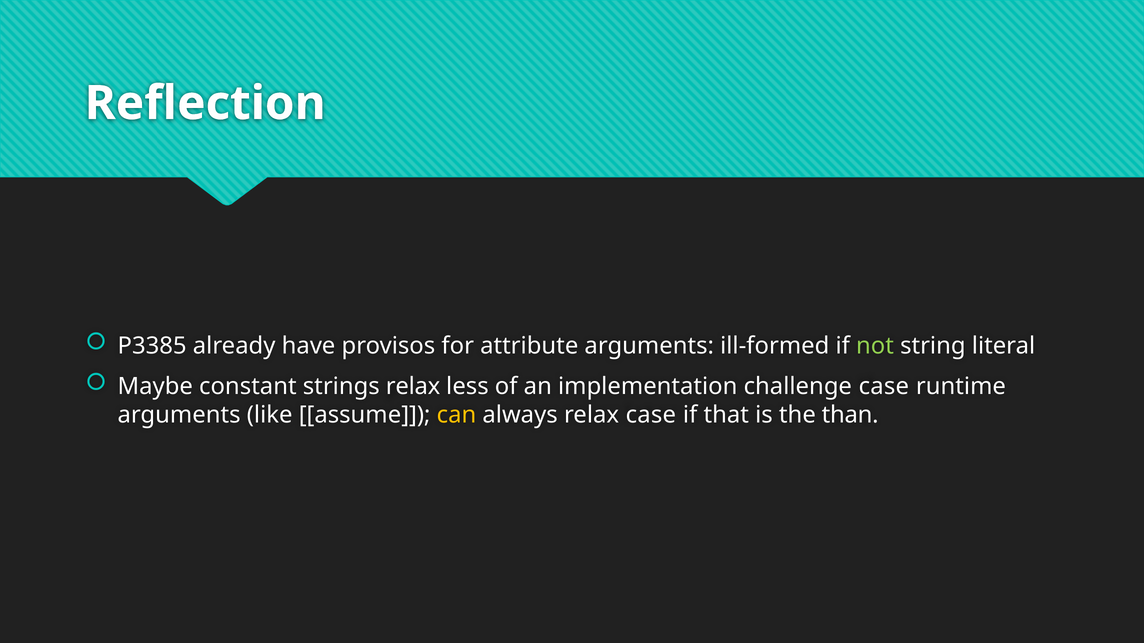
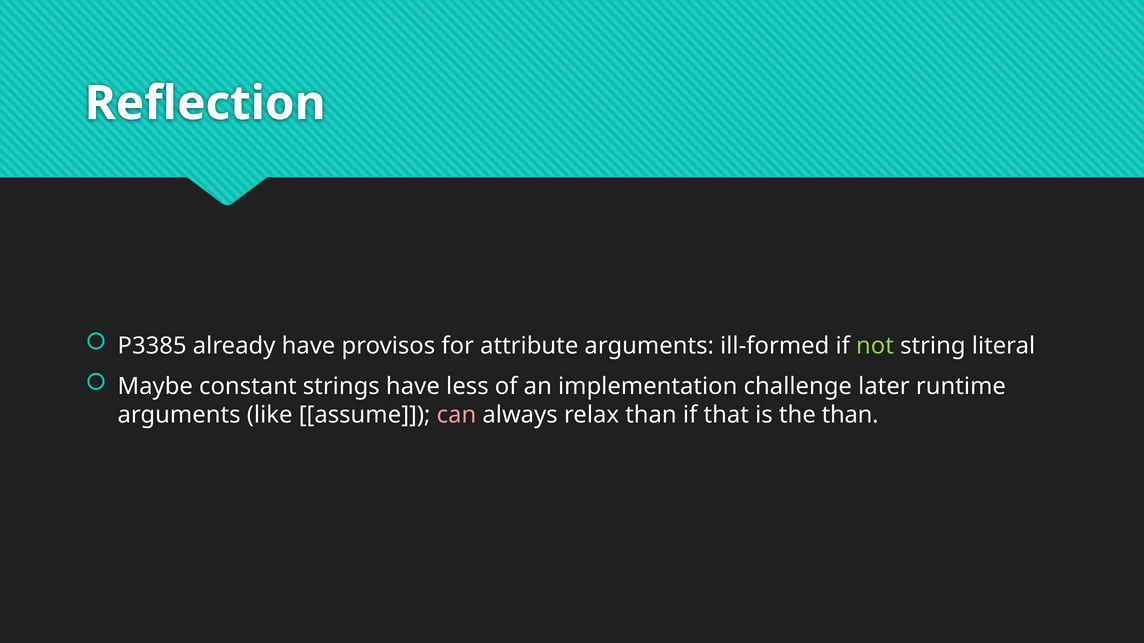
strings relax: relax -> have (413, 387)
challenge case: case -> later (884, 387)
can colour: yellow -> pink (456, 415)
relax case: case -> than (651, 415)
